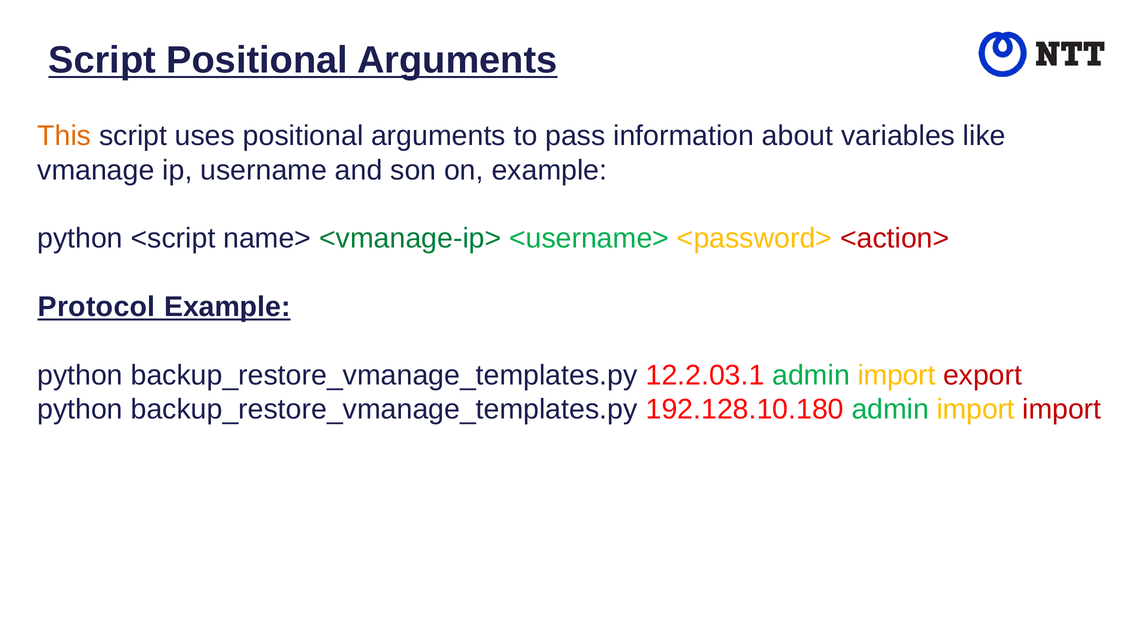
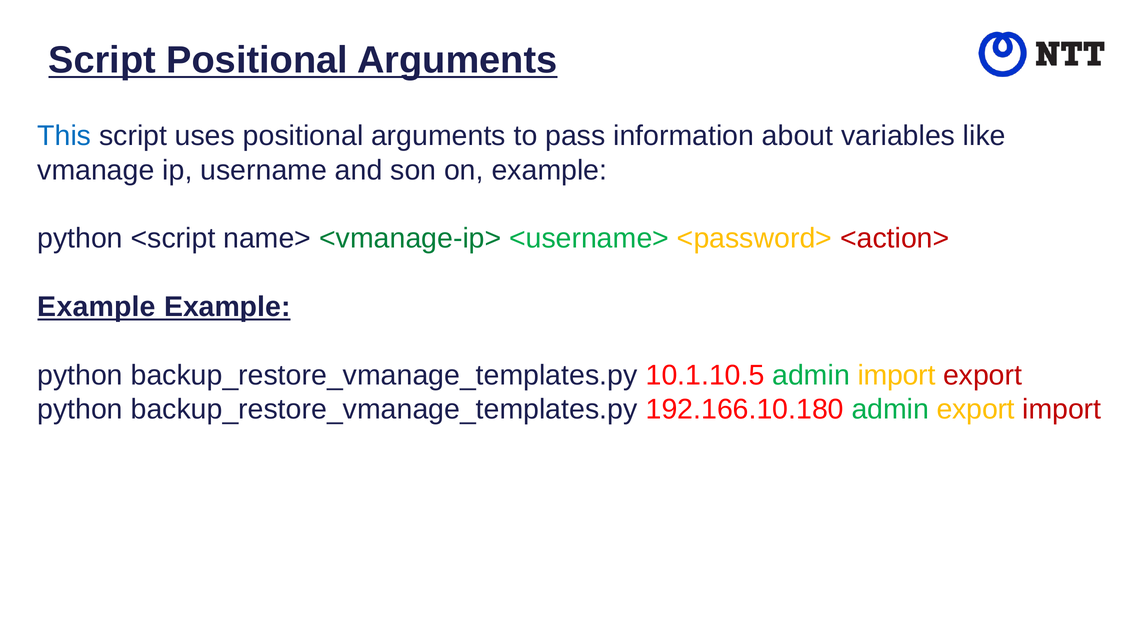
This colour: orange -> blue (64, 136)
Protocol: Protocol -> Example (97, 307)
12.2.03.1: 12.2.03.1 -> 10.1.10.5 (705, 375)
192.128.10.180: 192.128.10.180 -> 192.166.10.180 (745, 410)
import: import -> export (976, 410)
